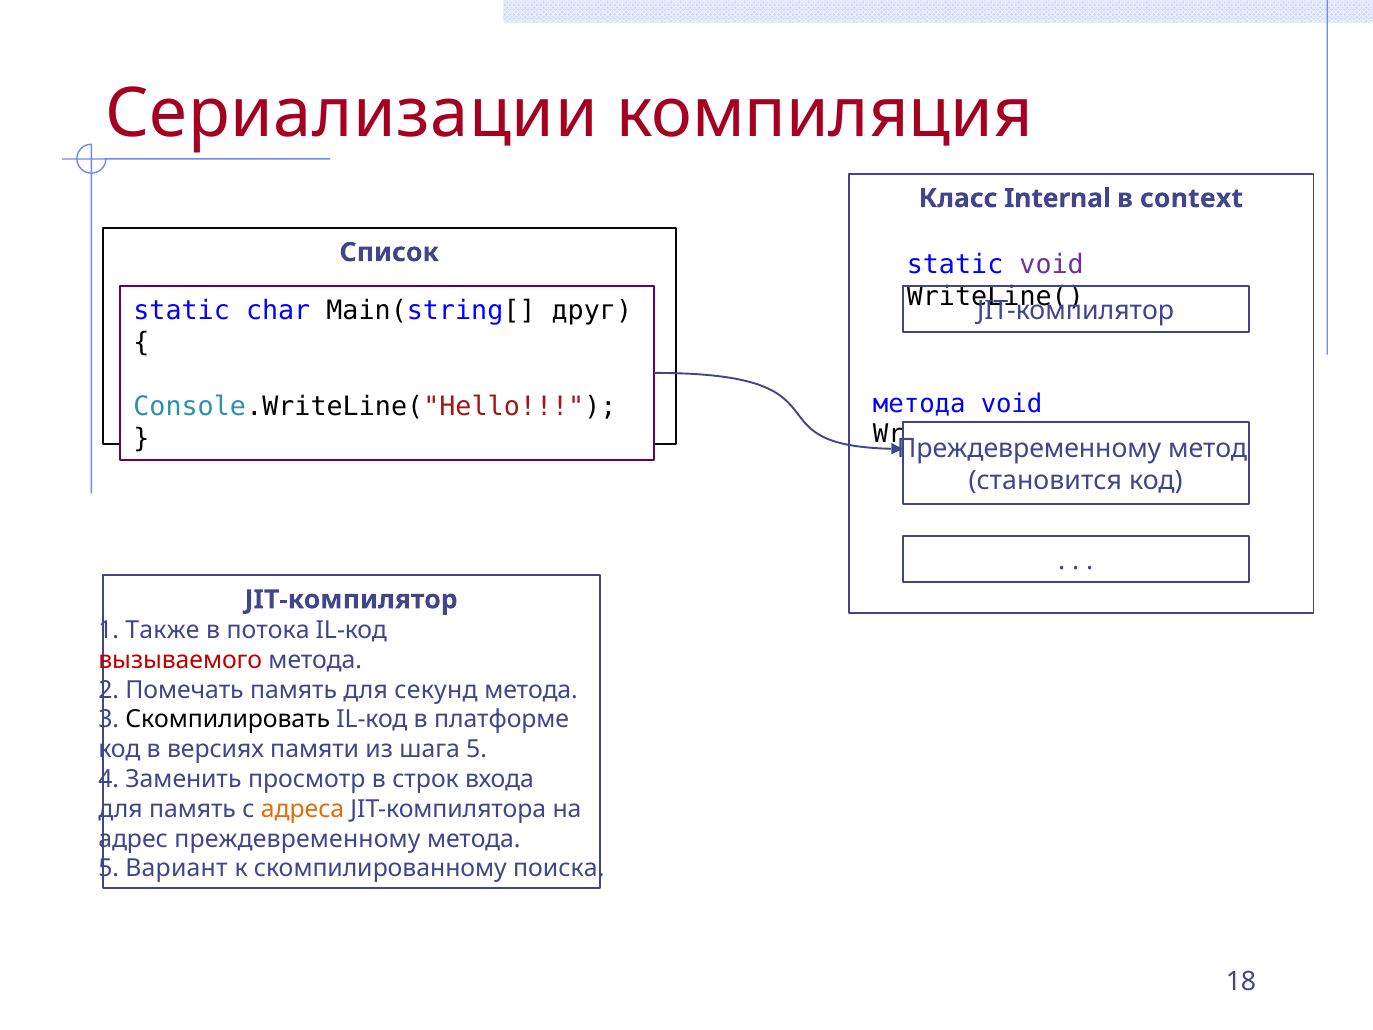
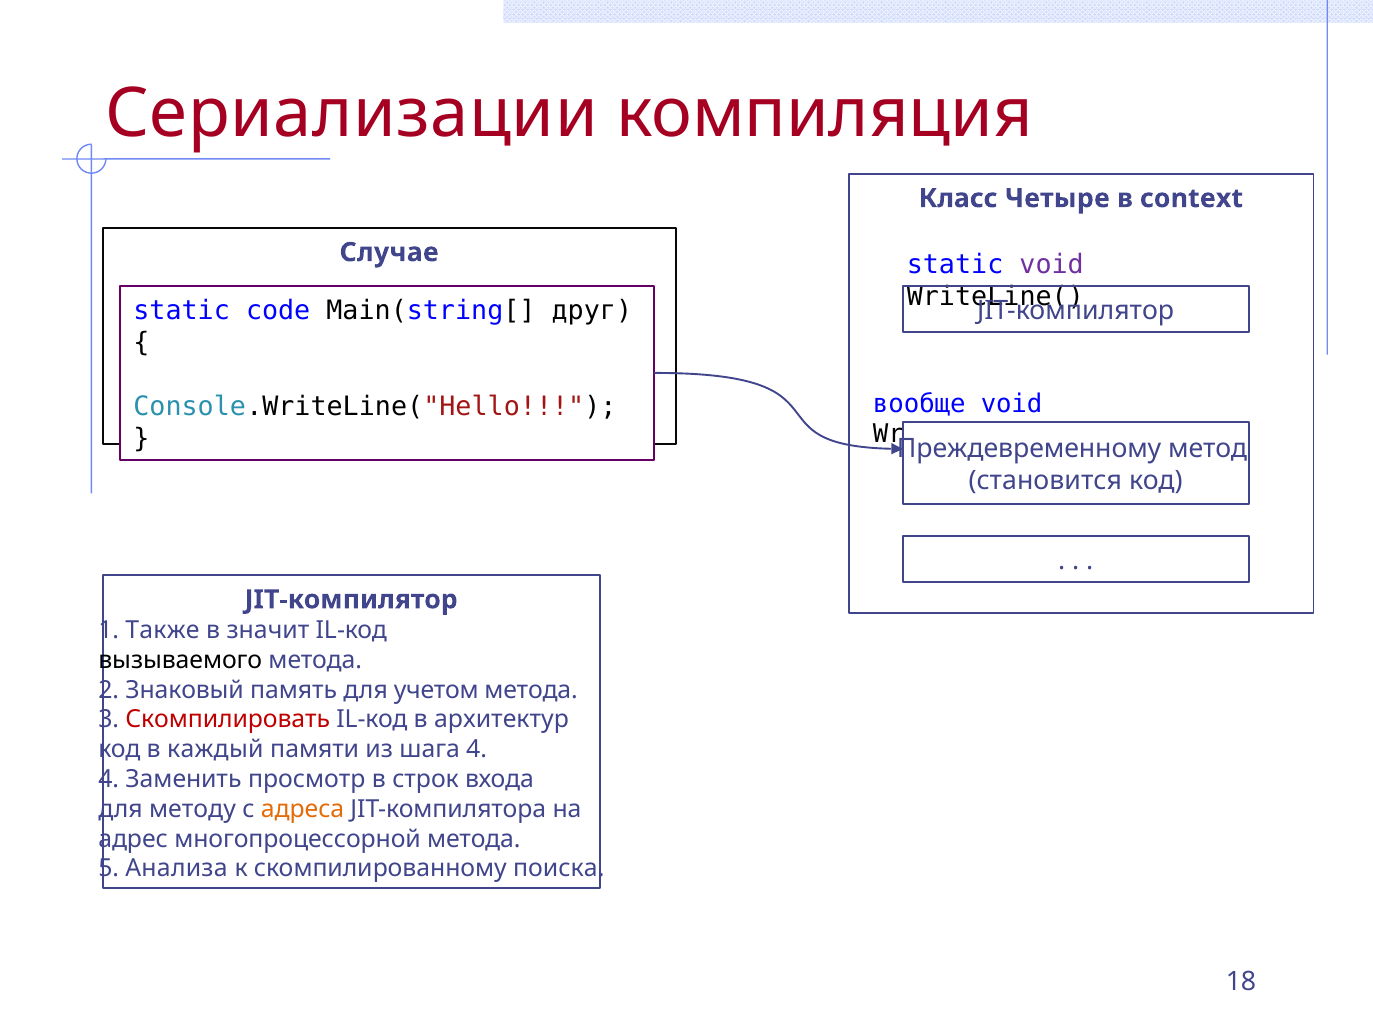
Internal: Internal -> Четыре (1057, 198)
Список: Список -> Случае (389, 252)
char: char -> code (278, 311)
метода: метода -> вообще (919, 403)
потока: потока -> значит (268, 630)
вызываемого colour: red -> black (180, 660)
Помечать: Помечать -> Знаковый (185, 690)
секунд: секунд -> учетом (436, 690)
Скомпилировать colour: black -> red (228, 720)
платформе: платформе -> архитектур (502, 720)
версиях: версиях -> каждый (215, 749)
шага 5: 5 -> 4 (477, 749)
для память: память -> методу (193, 809)
адрес преждевременному: преждевременному -> многопроцессорной (298, 839)
Вариант: Вариант -> Анализа (177, 868)
